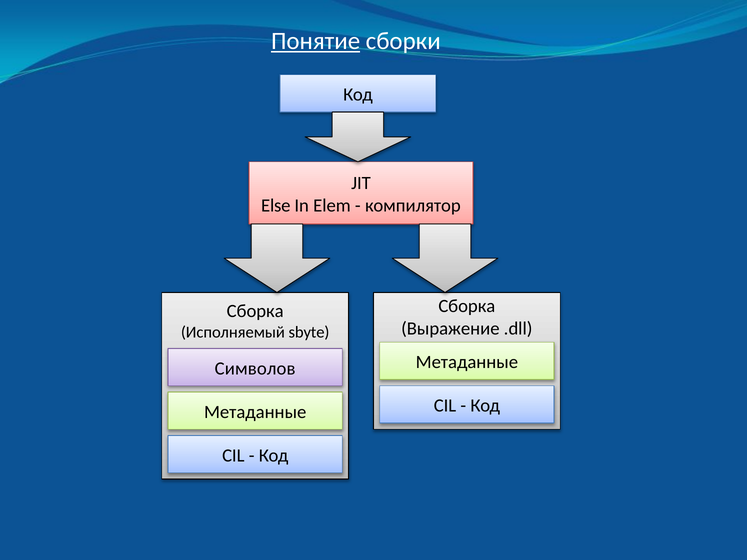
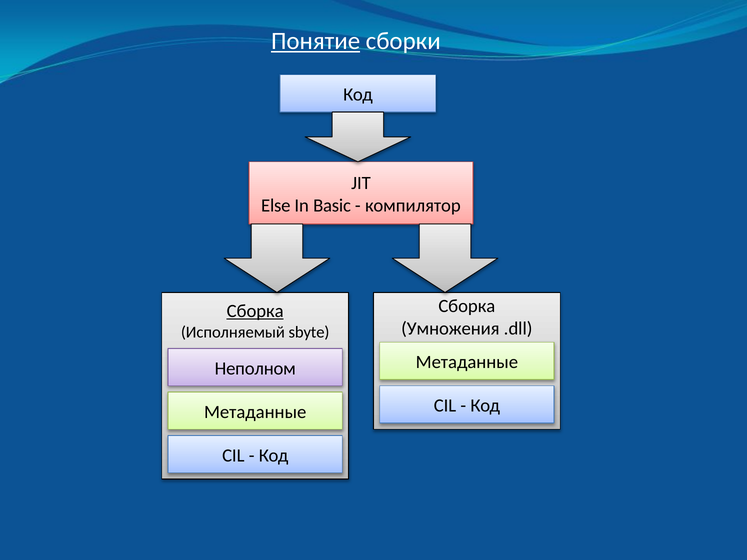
Elem: Elem -> Basic (332, 205)
Сборка underline: none -> present (255, 311)
Выражение: Выражение -> Умножения (450, 329)
Символов: Символов -> Неполном (255, 369)
